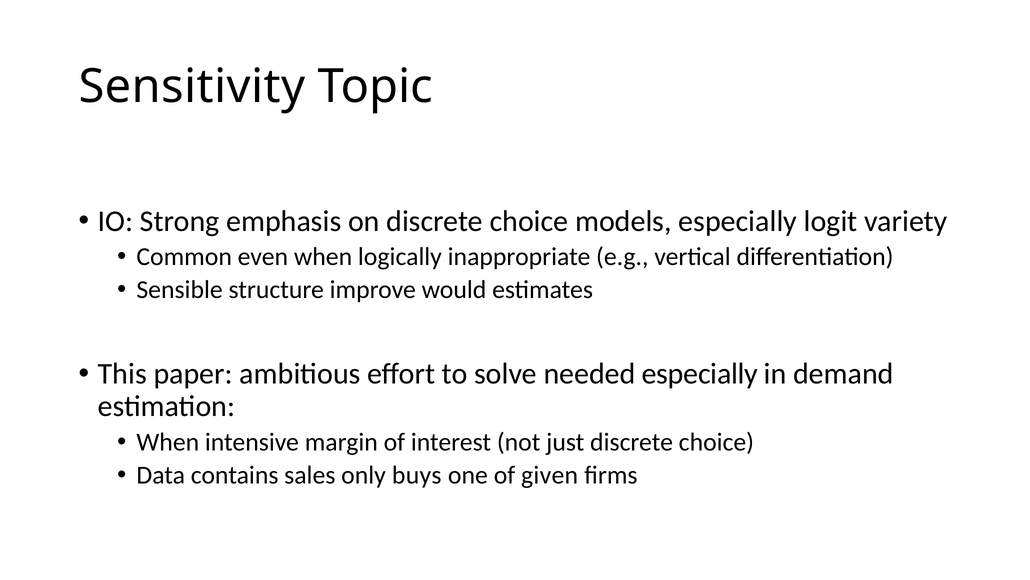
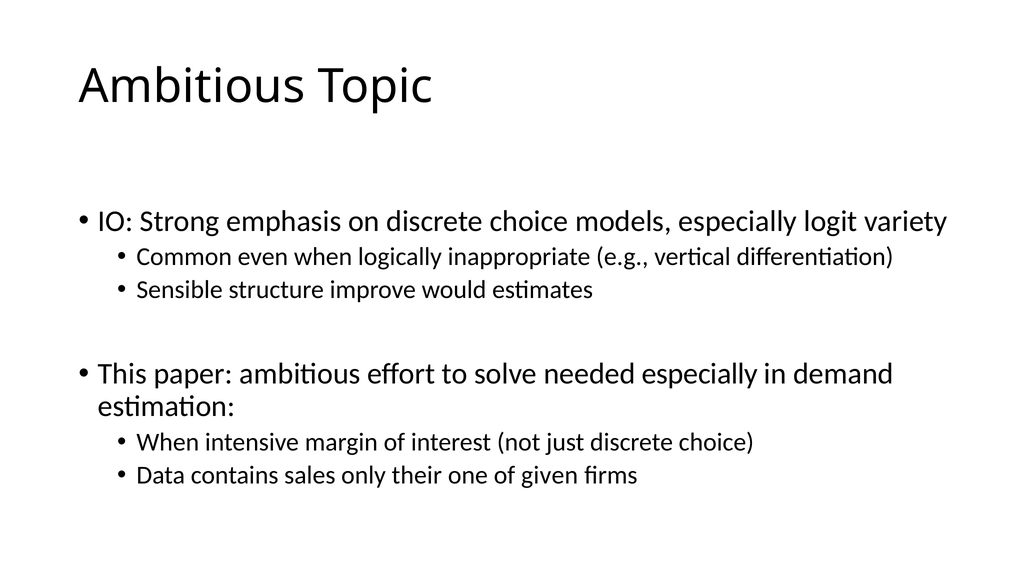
Sensitivity: Sensitivity -> Ambitious (192, 87)
buys: buys -> their (417, 475)
